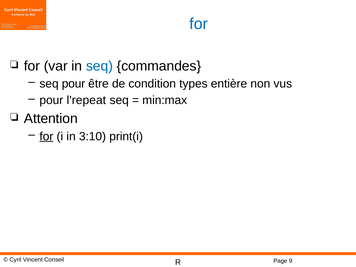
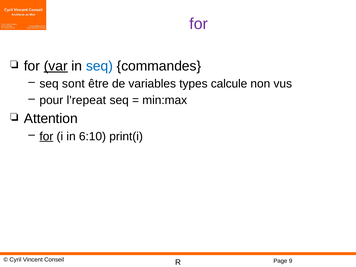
for colour: blue -> purple (199, 24)
var underline: none -> present (56, 66)
seq pour: pour -> sont (73, 84)
condition: condition -> variables (152, 84)
entière: entière -> calcule (229, 84)
3:10: 3:10 -> 6:10 (92, 136)
